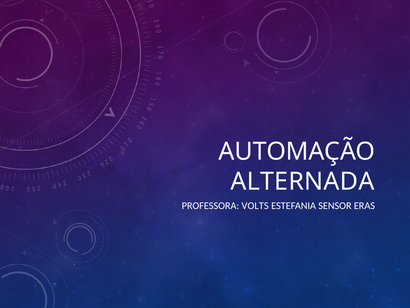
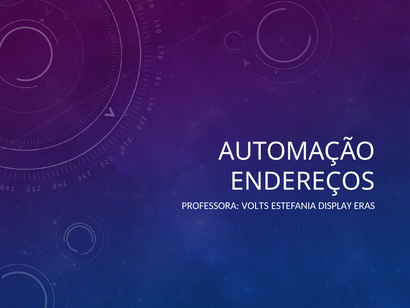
ALTERNADA: ALTERNADA -> ENDEREÇOS (302, 181)
SENSOR: SENSOR -> DISPLAY (335, 206)
